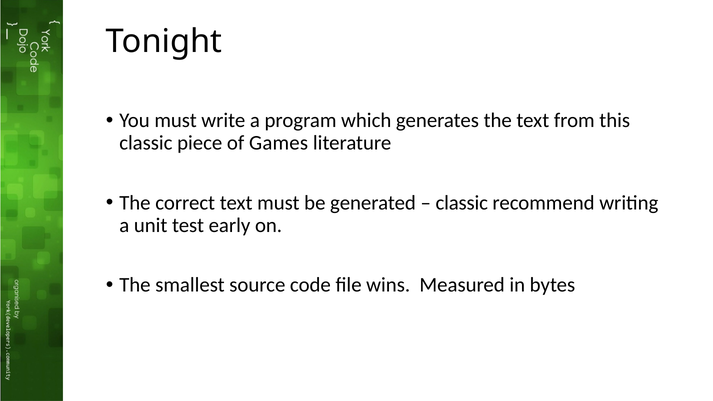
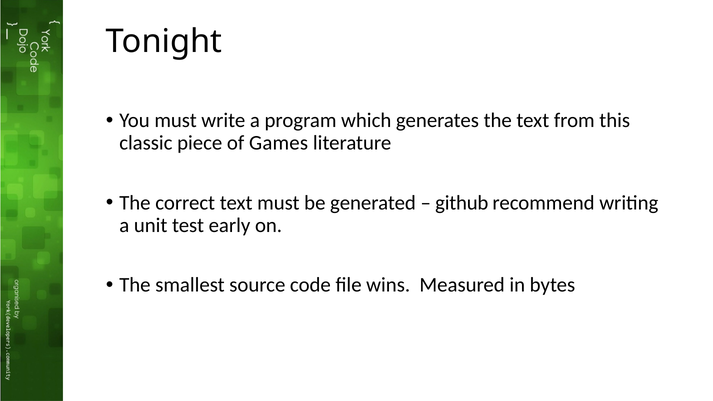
classic: classic -> github (462, 203)
